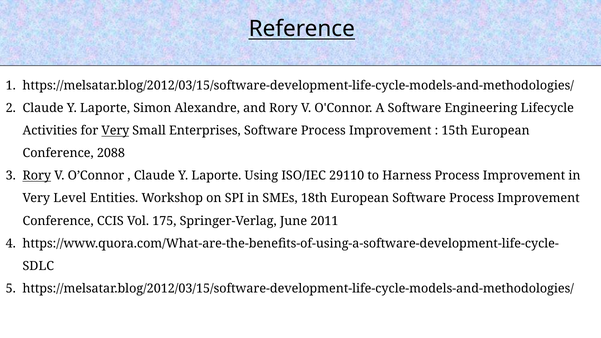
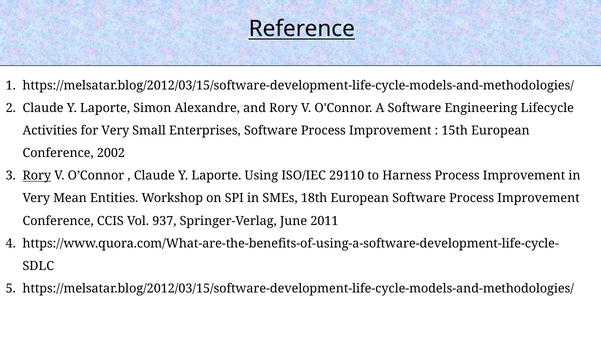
Very underline: present -> none (115, 131)
2088: 2088 -> 2002 (111, 153)
Level: Level -> Mean (70, 198)
175: 175 -> 937 (164, 221)
